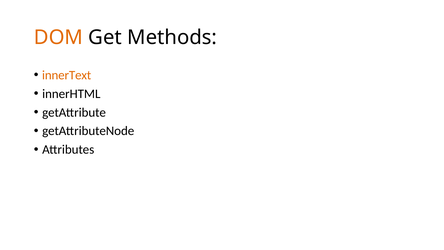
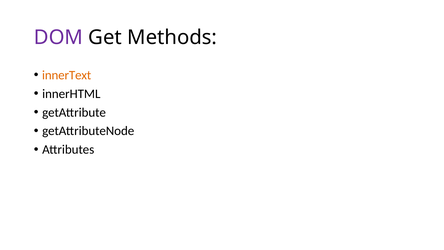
DOM colour: orange -> purple (58, 37)
